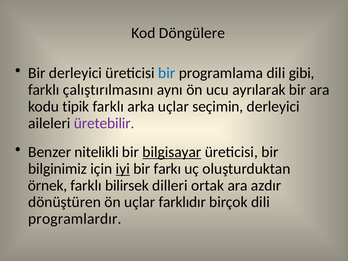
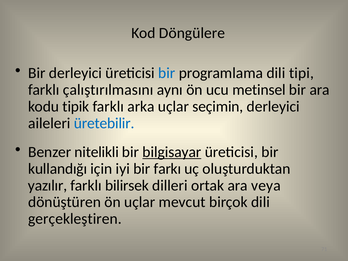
gibi: gibi -> tipi (302, 73)
ayrılarak: ayrılarak -> metinsel (259, 90)
üretebilir colour: purple -> blue (104, 123)
bilginimiz: bilginimiz -> kullandığı (58, 169)
iyi underline: present -> none (123, 169)
örnek: örnek -> yazılır (48, 185)
azdır: azdır -> veya (266, 185)
farklıdır: farklıdır -> mevcut (182, 202)
programlardır: programlardır -> gerçekleştiren (75, 219)
